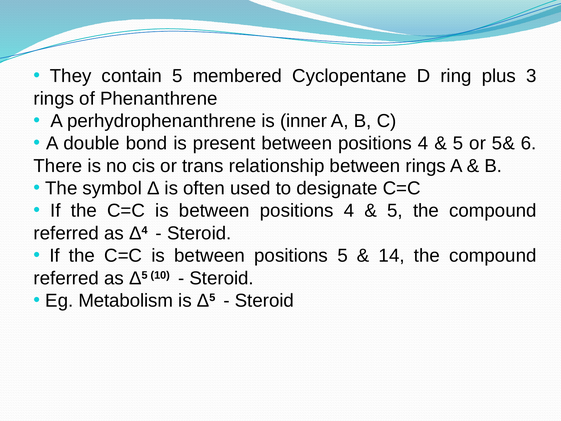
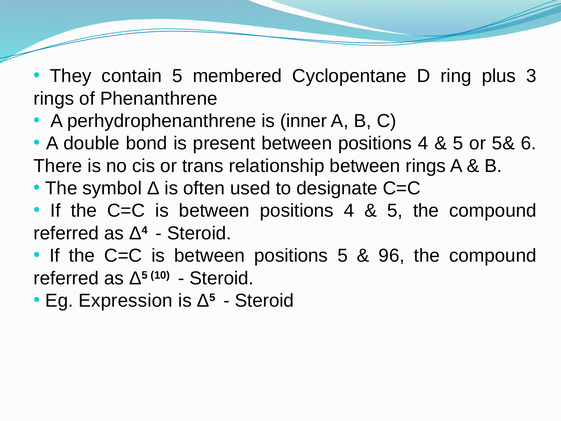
14: 14 -> 96 (392, 256)
Metabolism: Metabolism -> Expression (126, 300)
